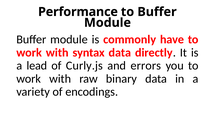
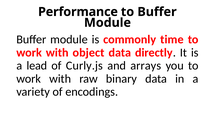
have: have -> time (172, 39)
syntax: syntax -> object (89, 53)
errors: errors -> arrays (146, 66)
